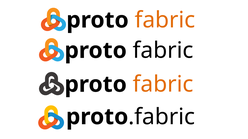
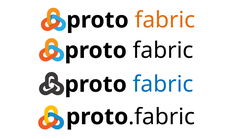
fabric colour: orange -> blue (163, 85)
